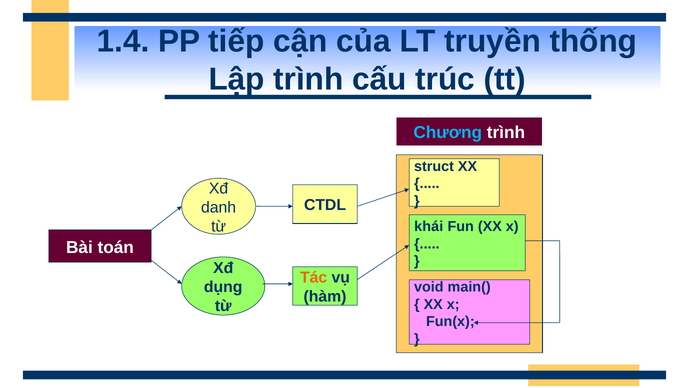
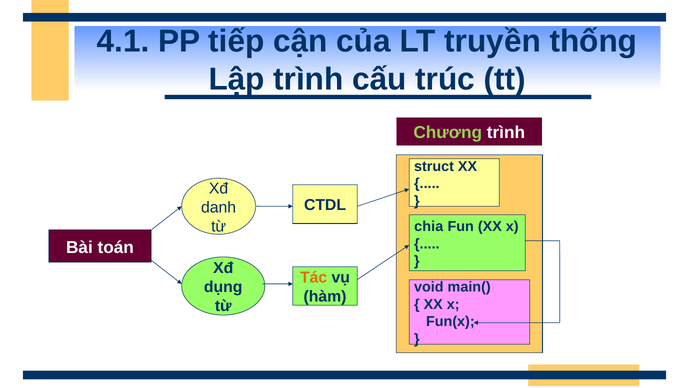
1.4: 1.4 -> 4.1 (123, 41)
Chương colour: light blue -> light green (448, 133)
khái: khái -> chia (429, 226)
